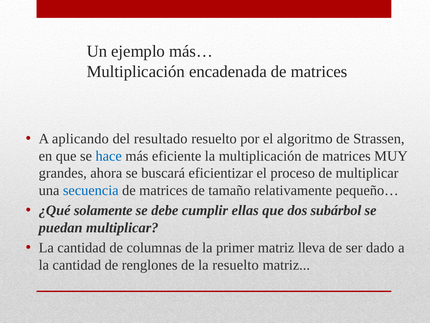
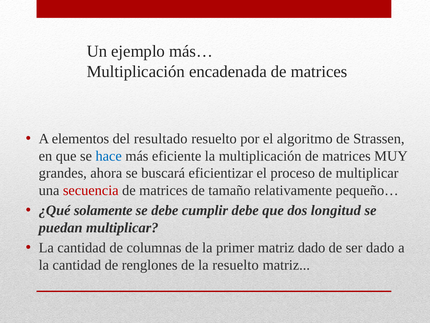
aplicando: aplicando -> elementos (80, 139)
secuencia colour: blue -> red (91, 190)
cumplir ellas: ellas -> debe (245, 210)
subárbol: subárbol -> longitud (336, 210)
matriz lleva: lleva -> dado (312, 248)
